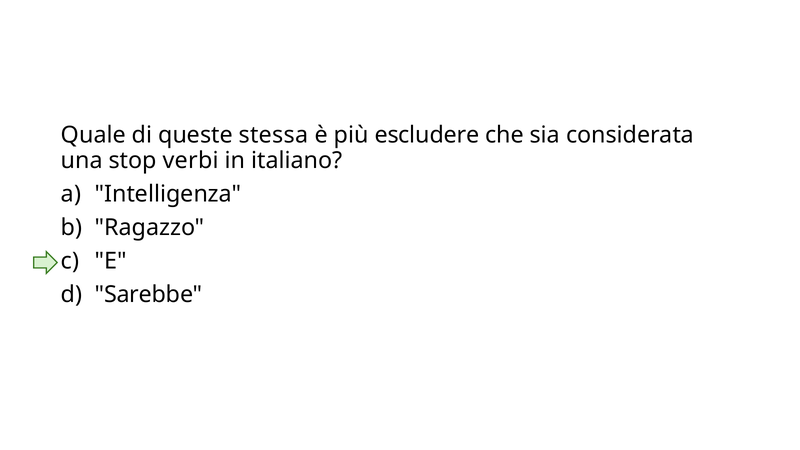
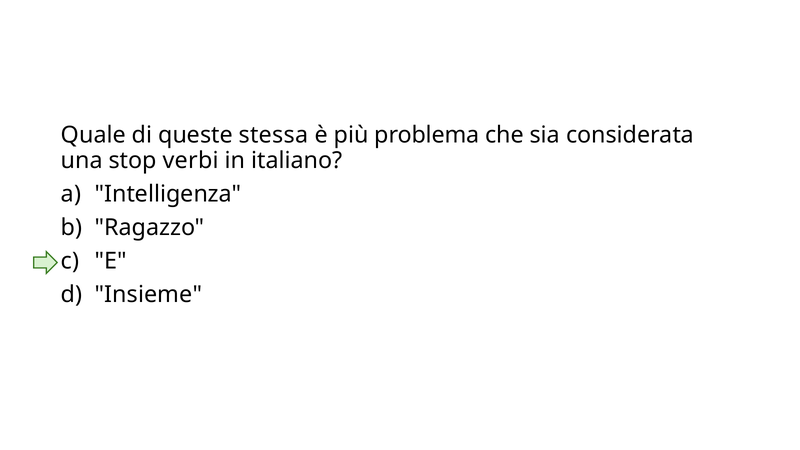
escludere: escludere -> problema (427, 135)
Sarebbe: Sarebbe -> Insieme (148, 295)
